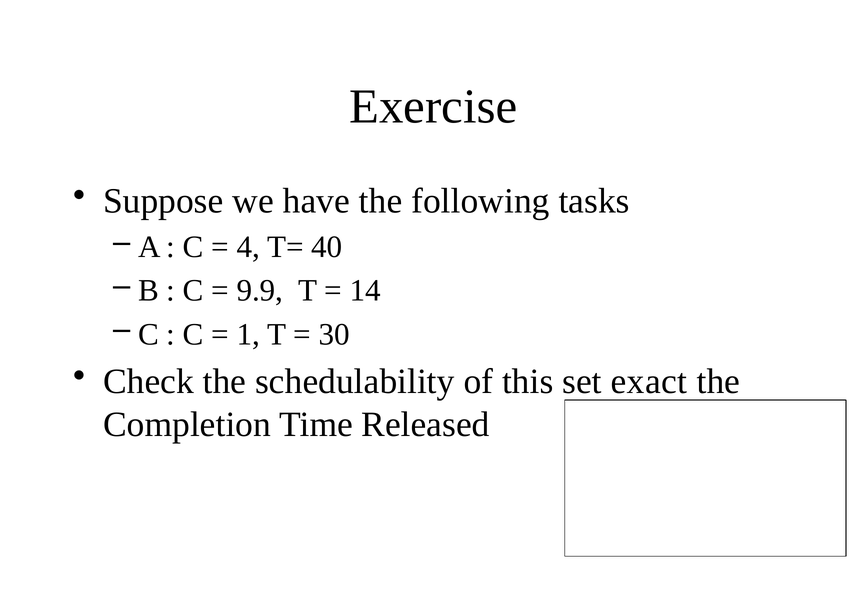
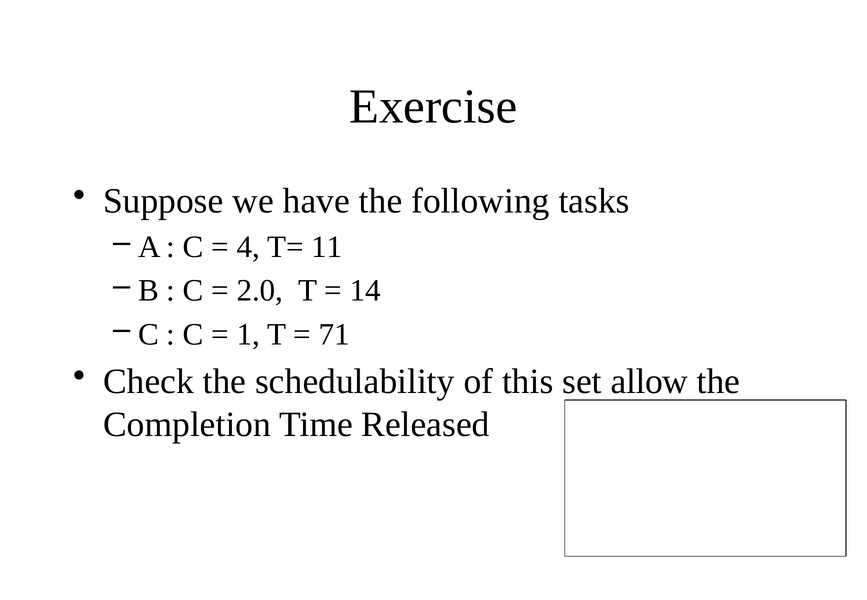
40: 40 -> 11 (327, 247)
9.9: 9.9 -> 2.0 (260, 291)
30: 30 -> 71 (334, 334)
exact: exact -> allow (649, 382)
